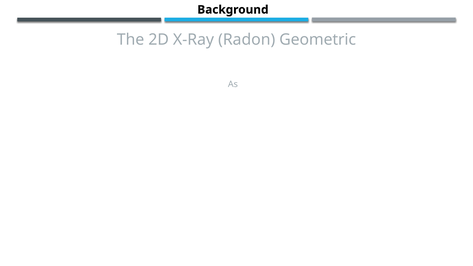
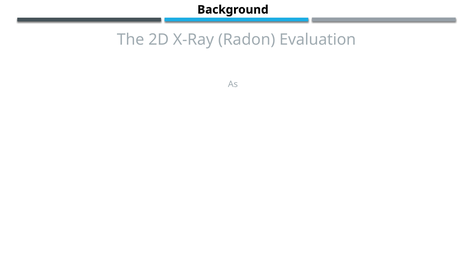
Geometric: Geometric -> Evaluation (318, 40)
